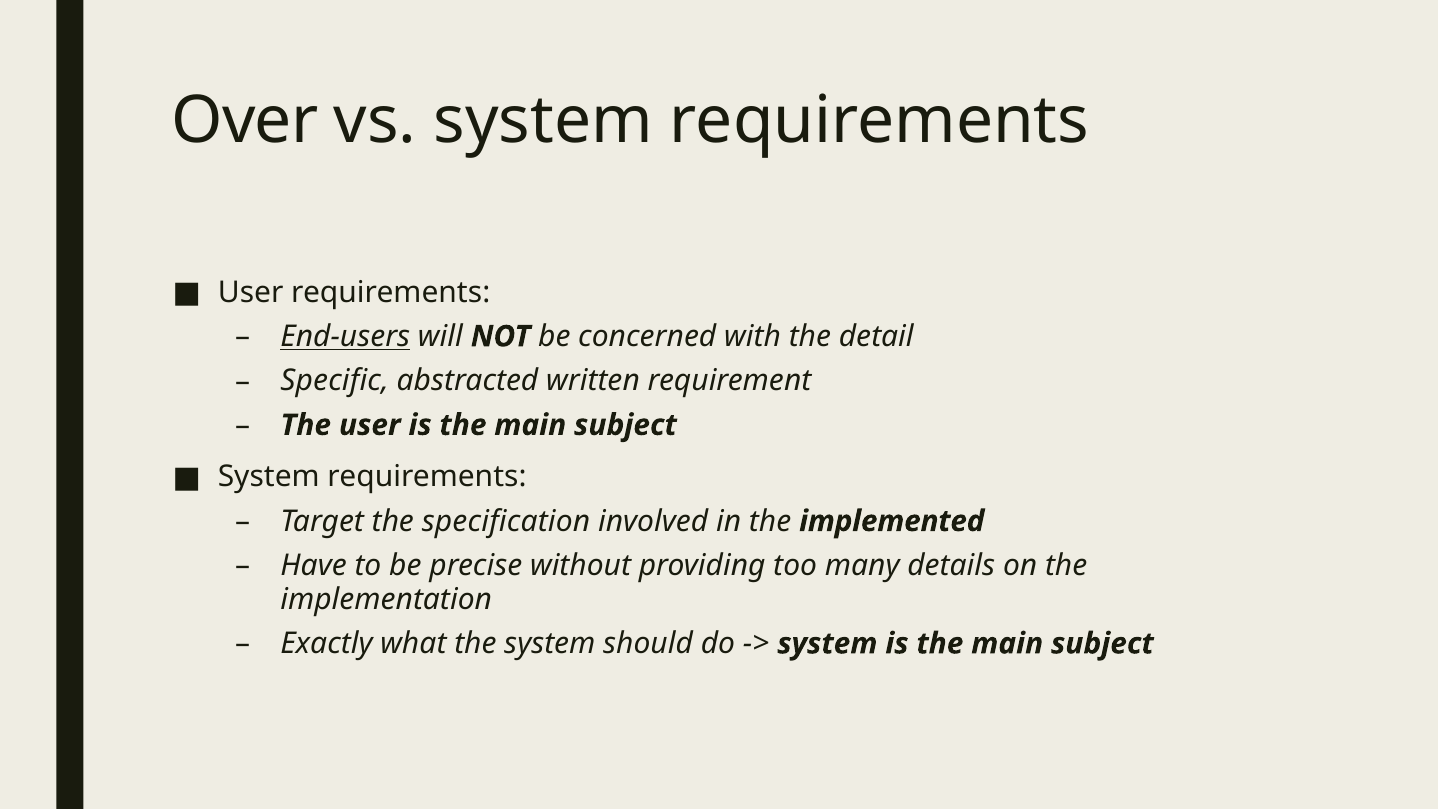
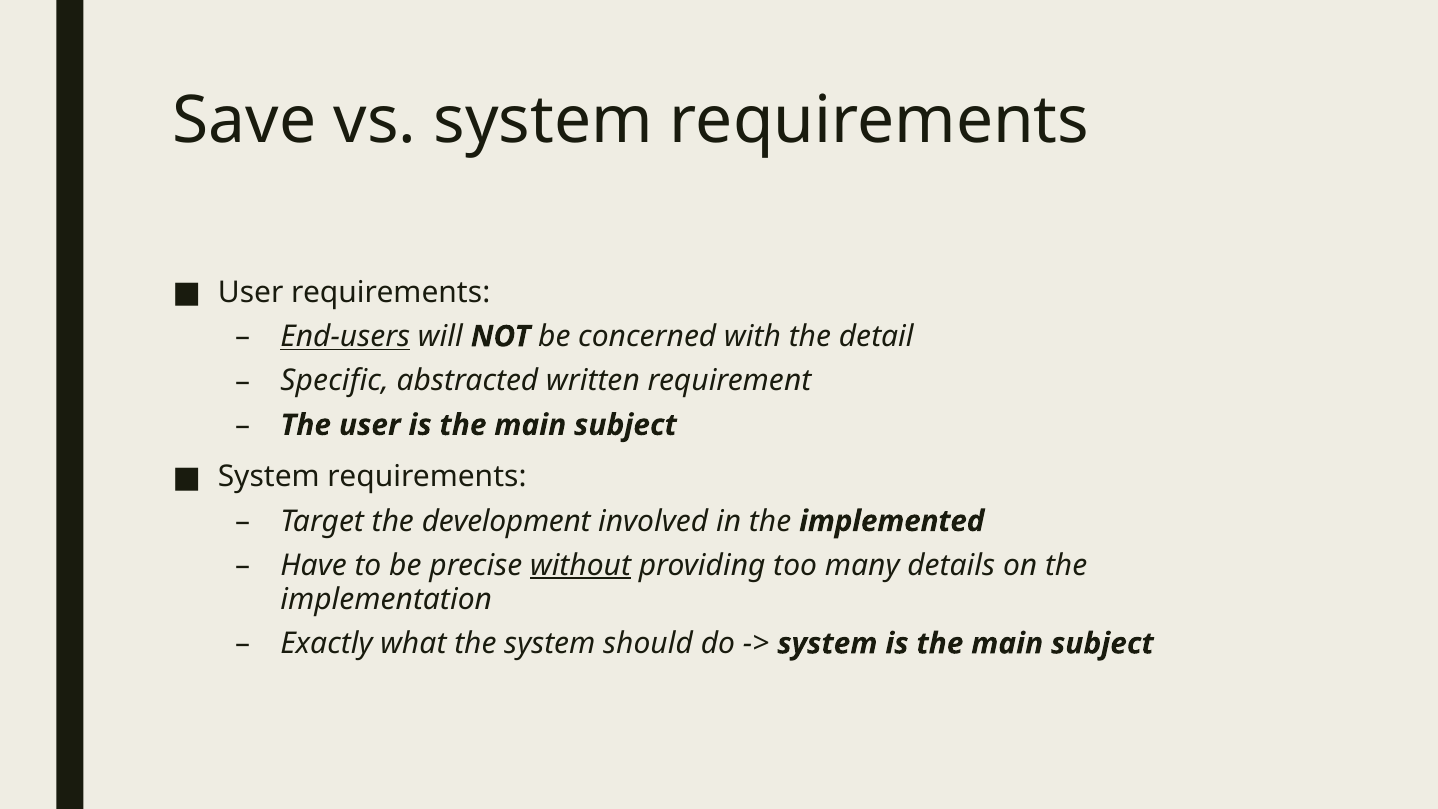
Over: Over -> Save (245, 121)
specification: specification -> development (506, 521)
without underline: none -> present (581, 565)
